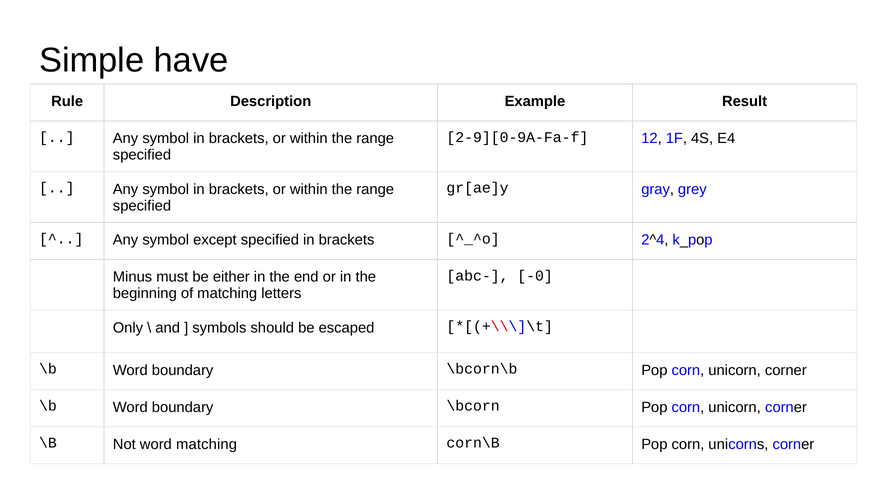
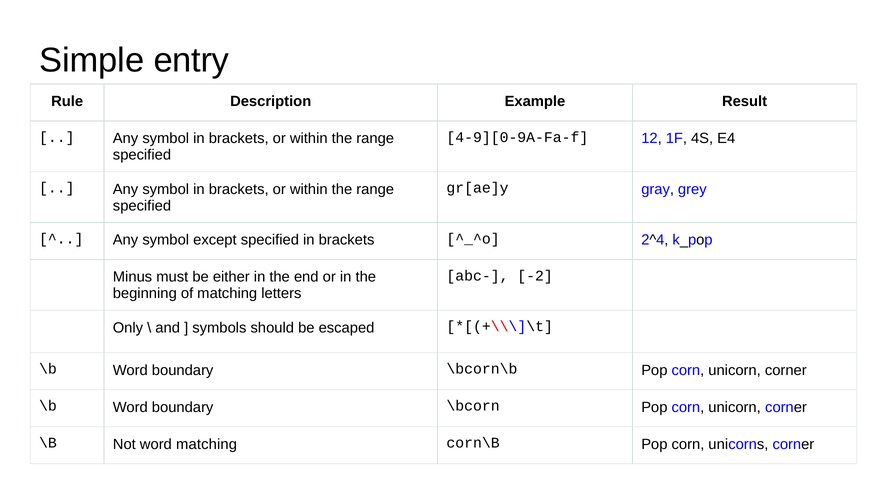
have: have -> entry (191, 60)
2-9][0-9A-Fa-f: 2-9][0-9A-Fa-f -> 4-9][0-9A-Fa-f (517, 137)
-0: -0 -> -2 (535, 276)
